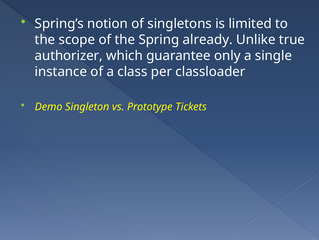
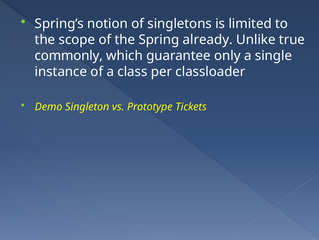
authorizer: authorizer -> commonly (69, 56)
